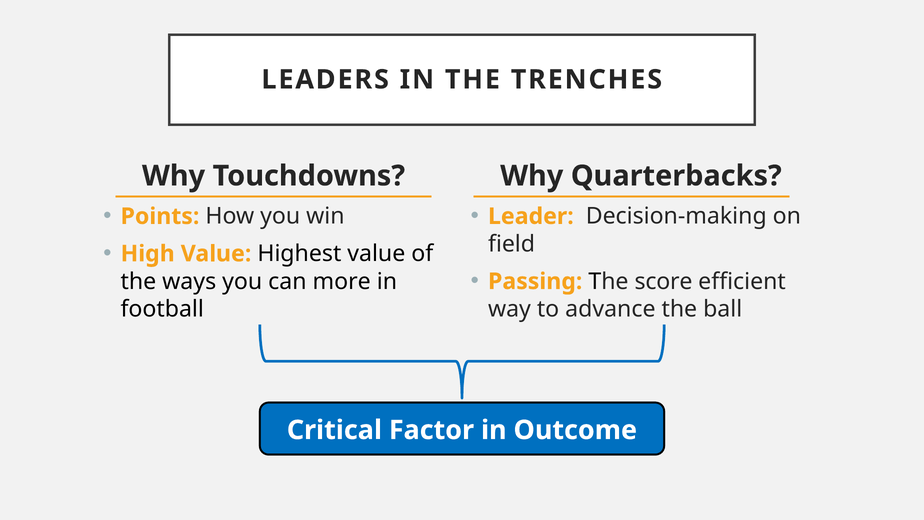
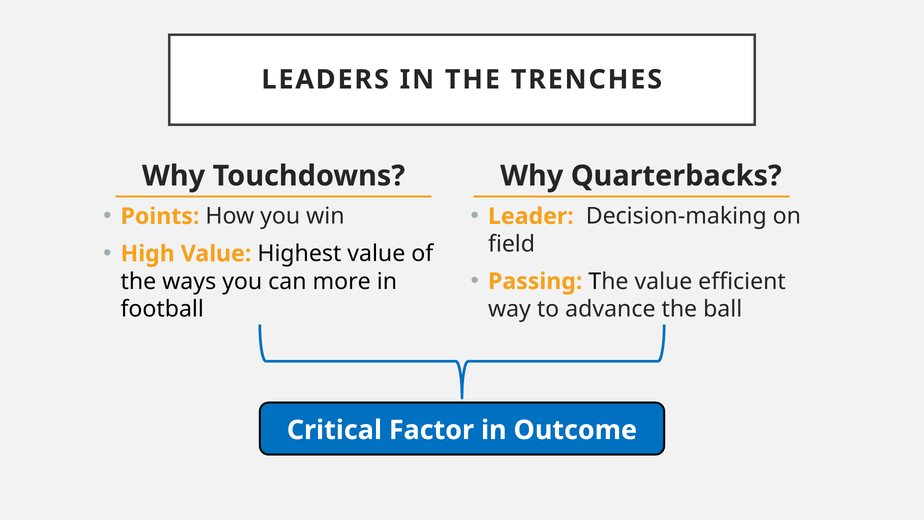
The score: score -> value (663, 281)
